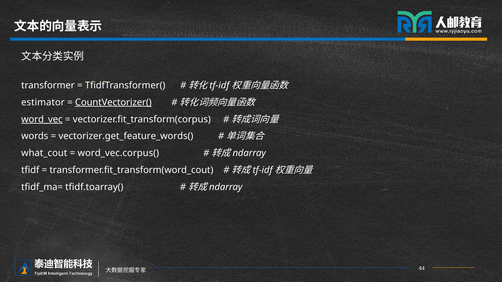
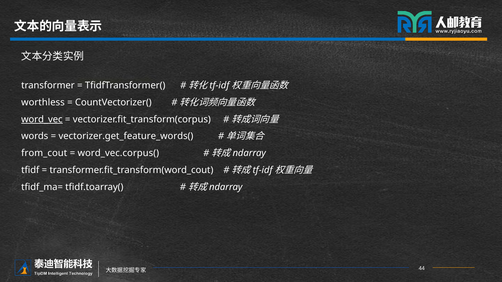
estimator: estimator -> worthless (43, 103)
CountVectorizer( underline: present -> none (113, 103)
what_cout: what_cout -> from_cout (44, 153)
